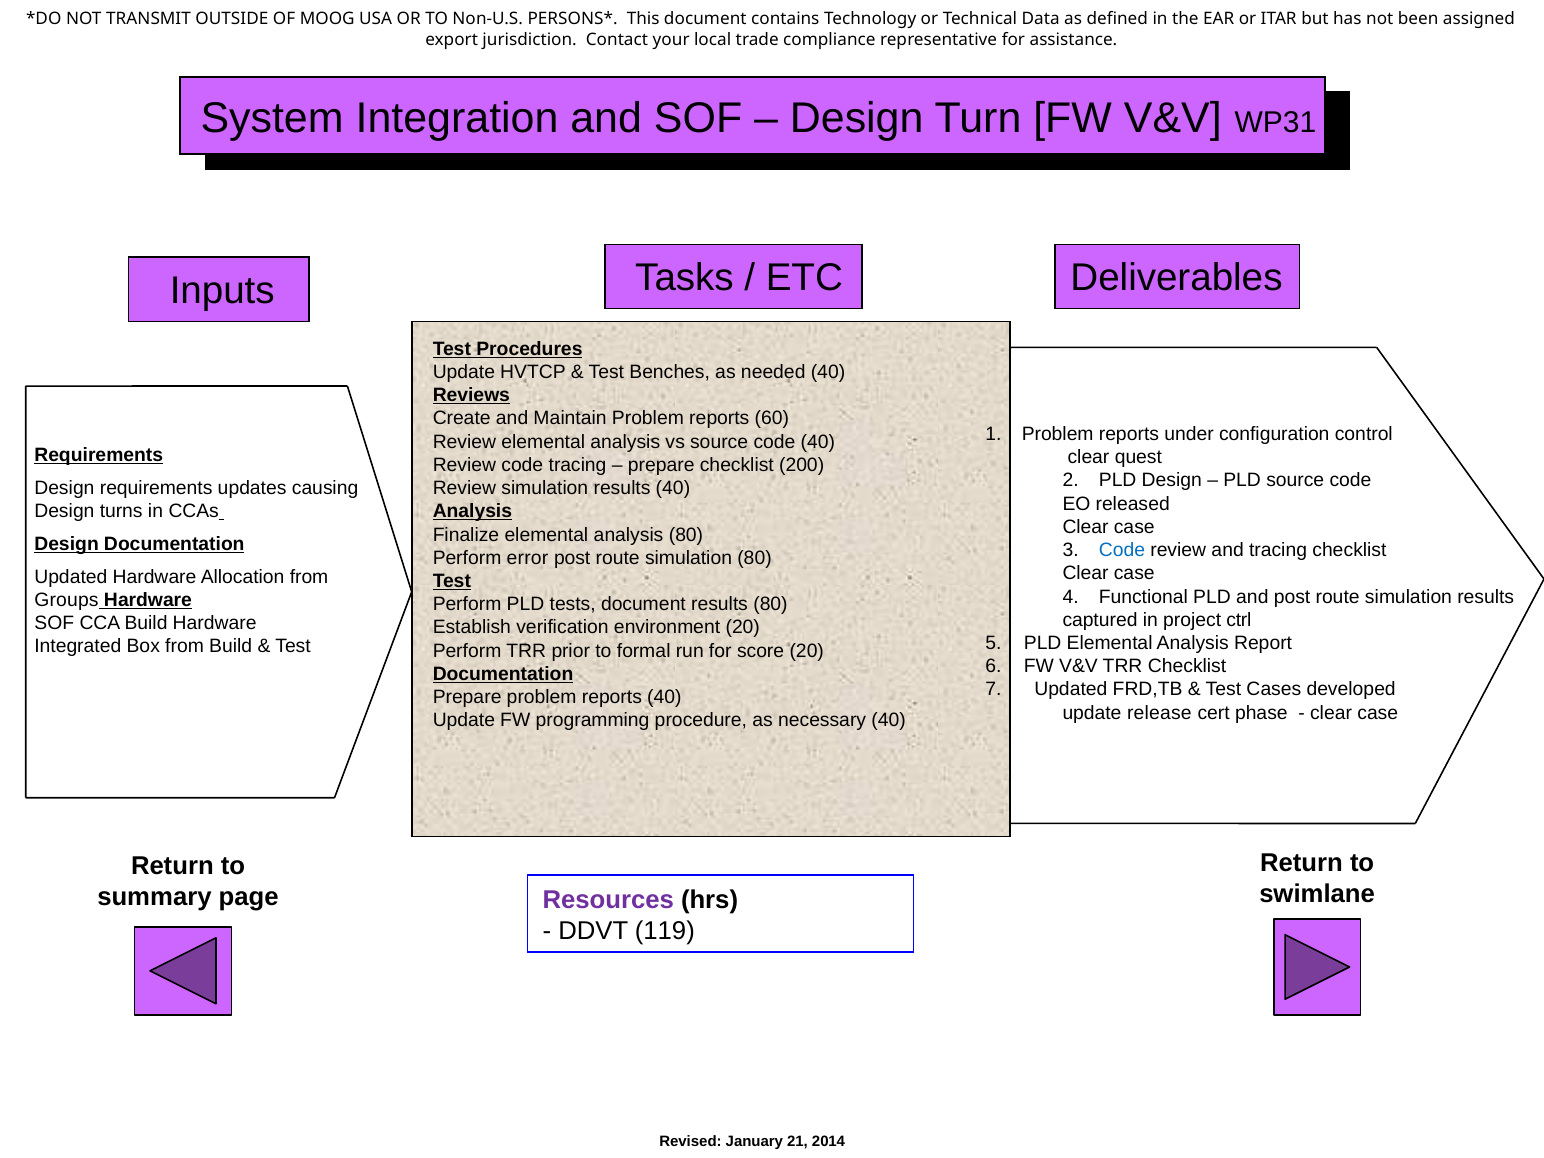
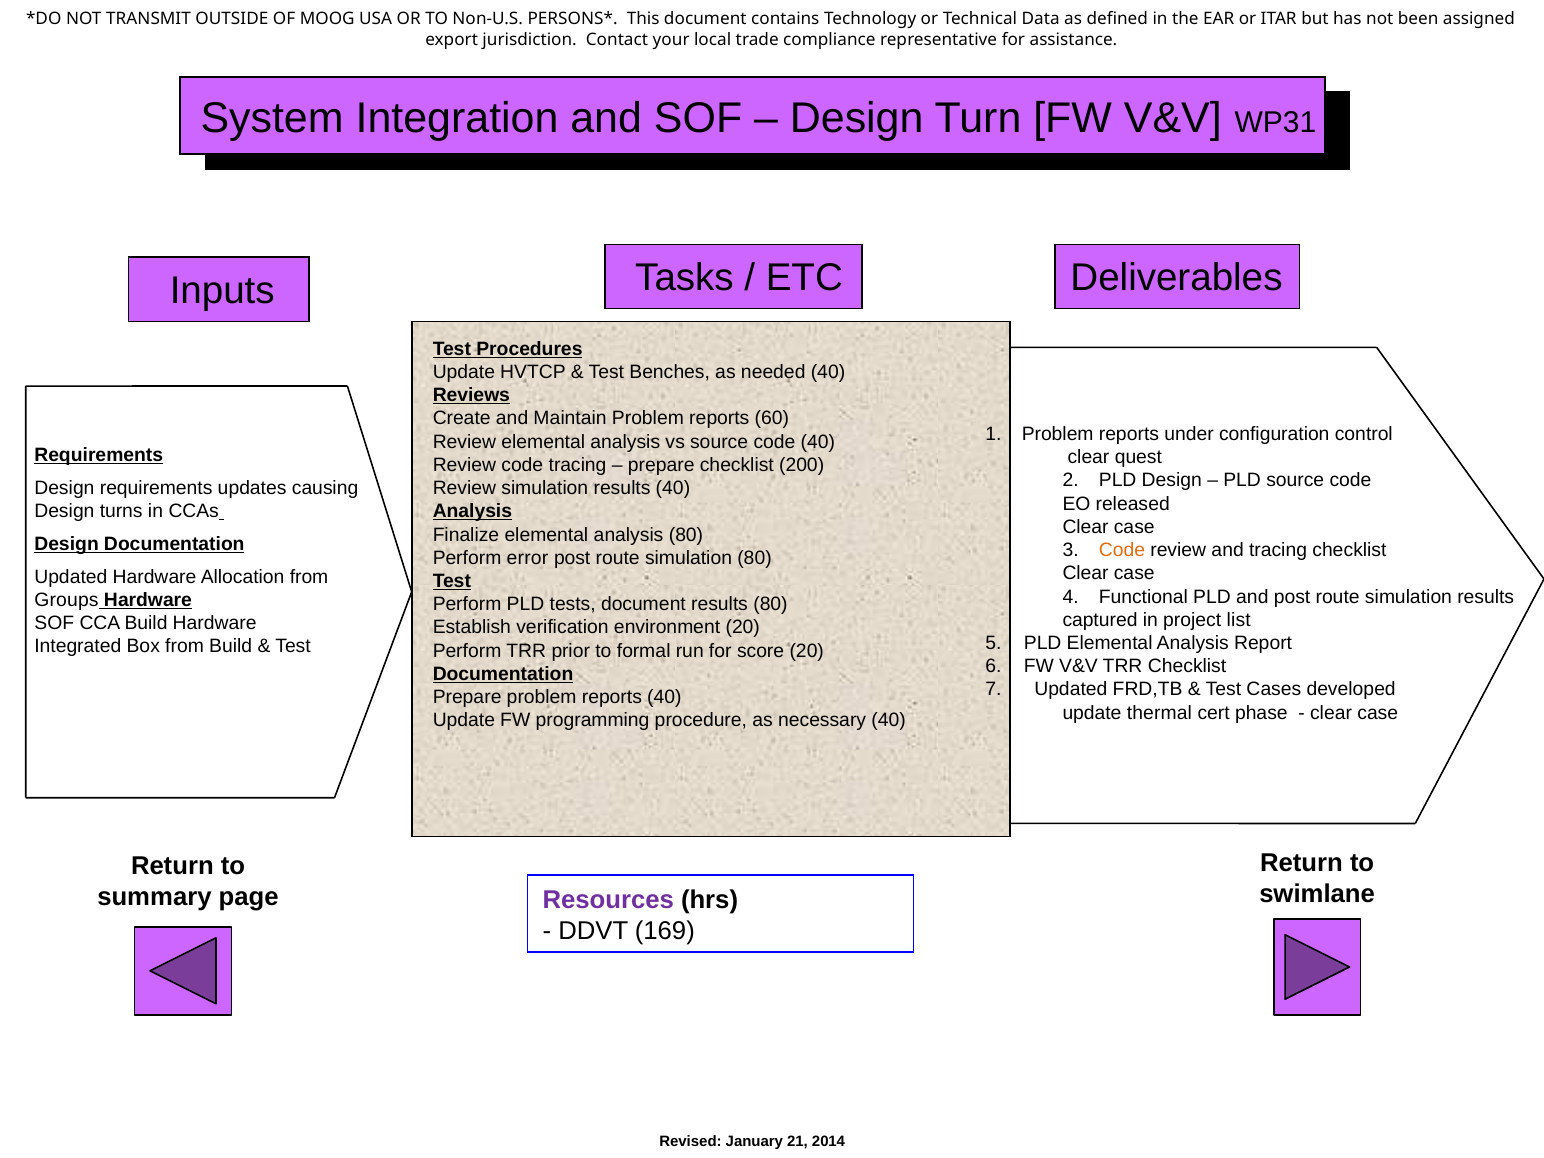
Code colour: blue -> orange (1122, 550)
ctrl: ctrl -> list (1239, 620)
release: release -> thermal (1159, 713)
119: 119 -> 169 (665, 931)
